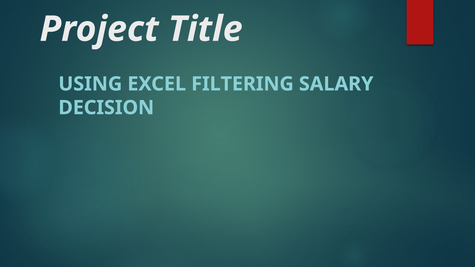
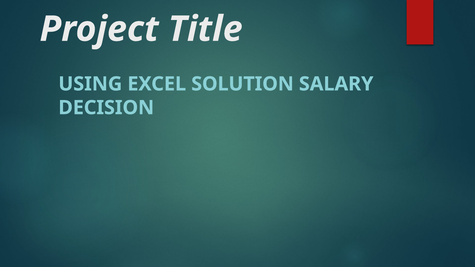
FILTERING: FILTERING -> SOLUTION (243, 84)
